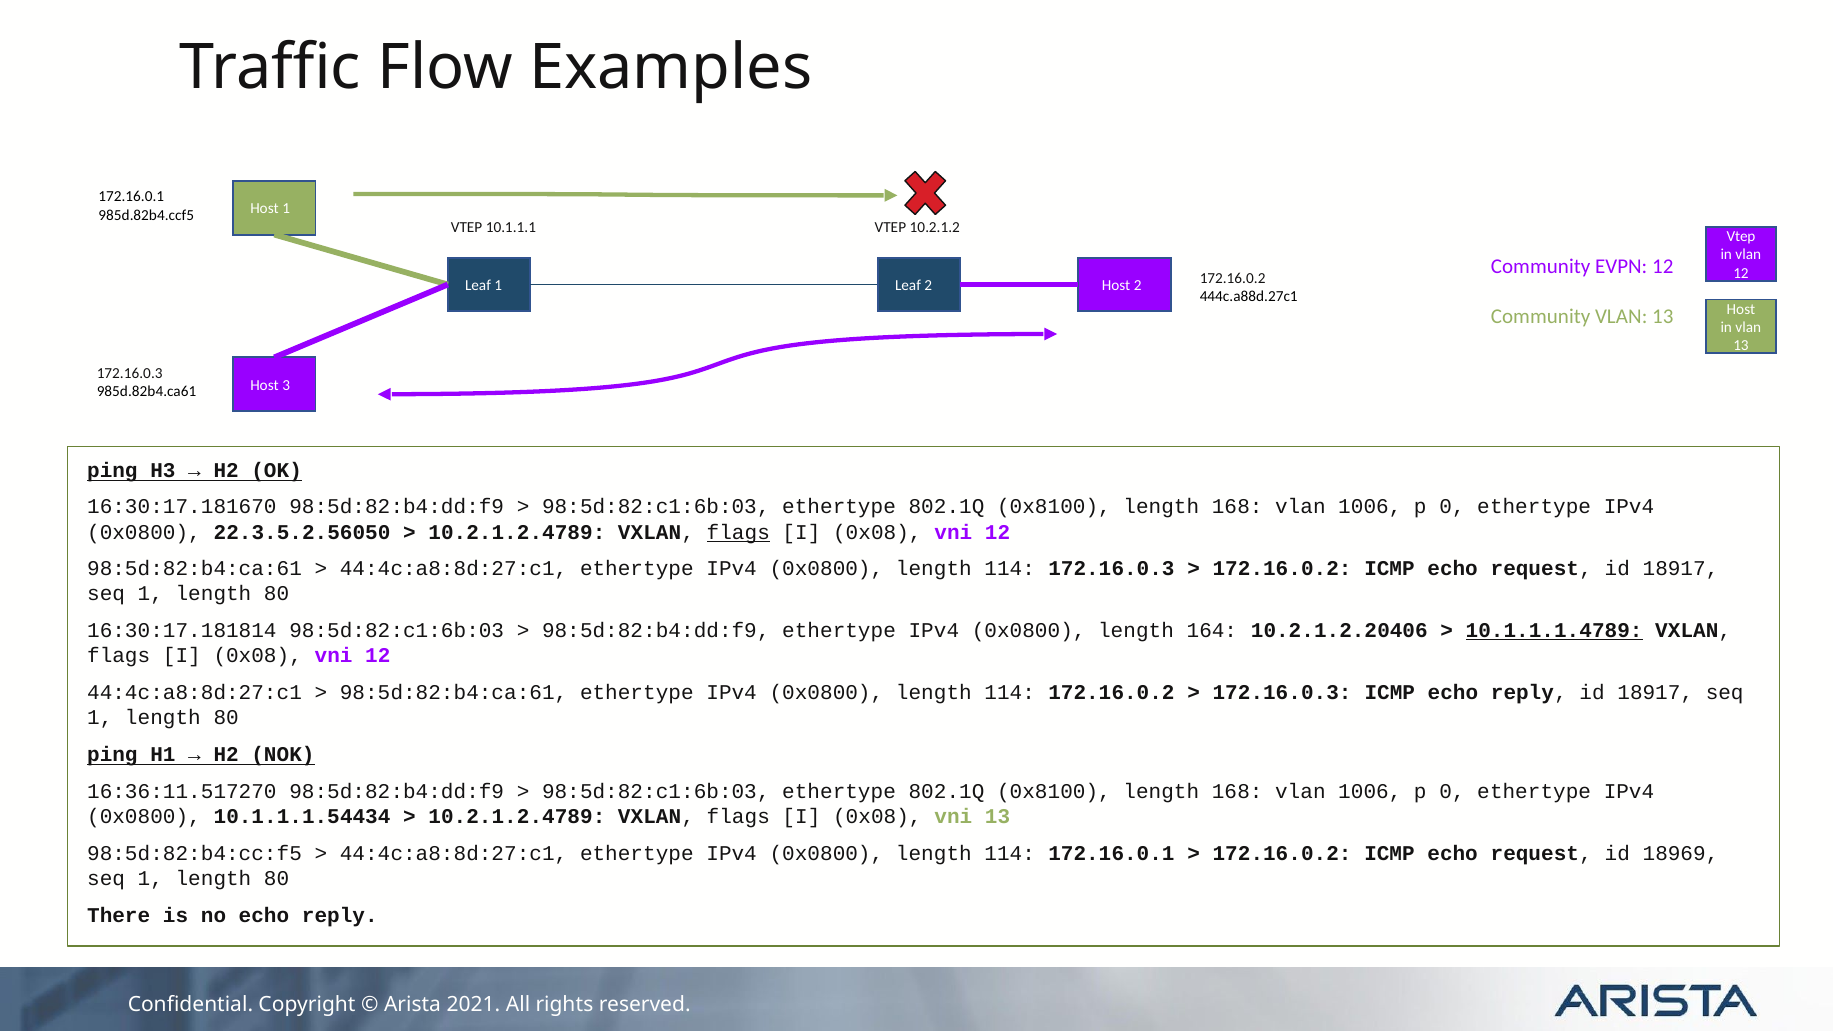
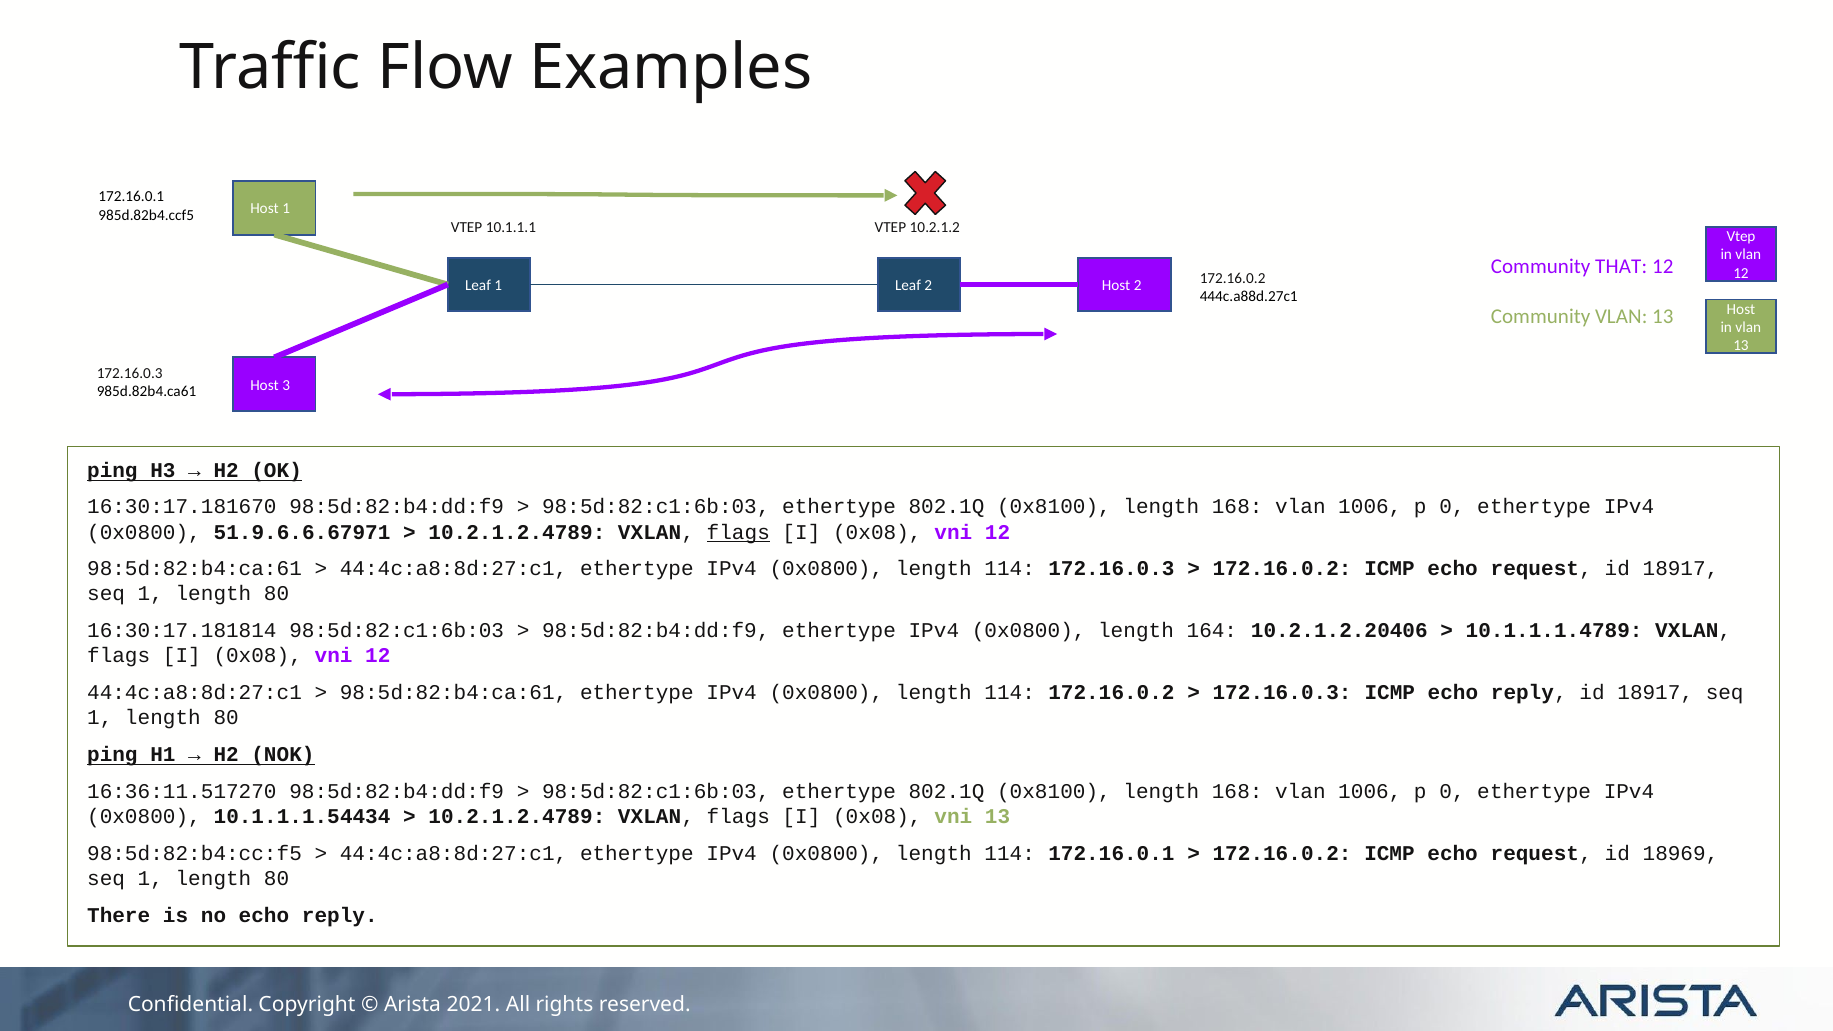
EVPN: EVPN -> THAT (1621, 266)
22.3.5.2.56050: 22.3.5.2.56050 -> 51.9.6.6.67971 (302, 532)
10.1.1.1.4789 underline: present -> none (1554, 631)
